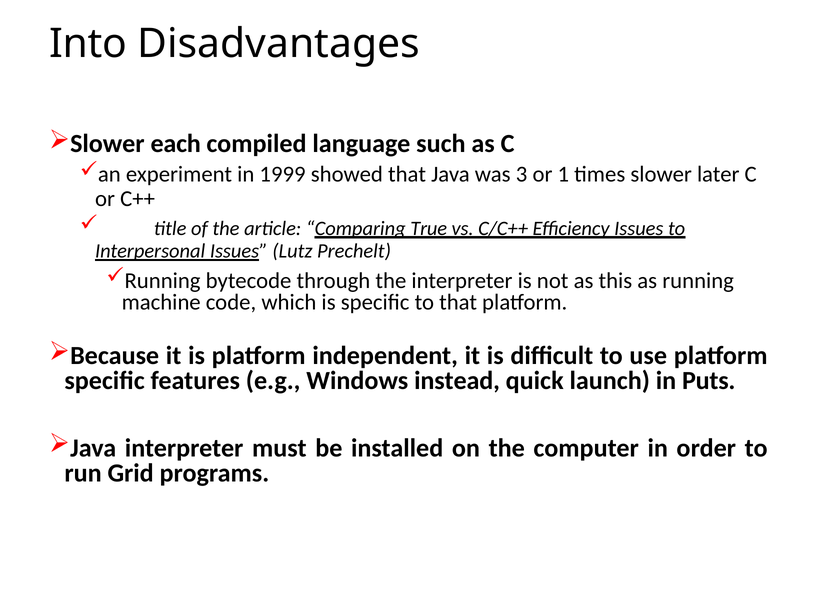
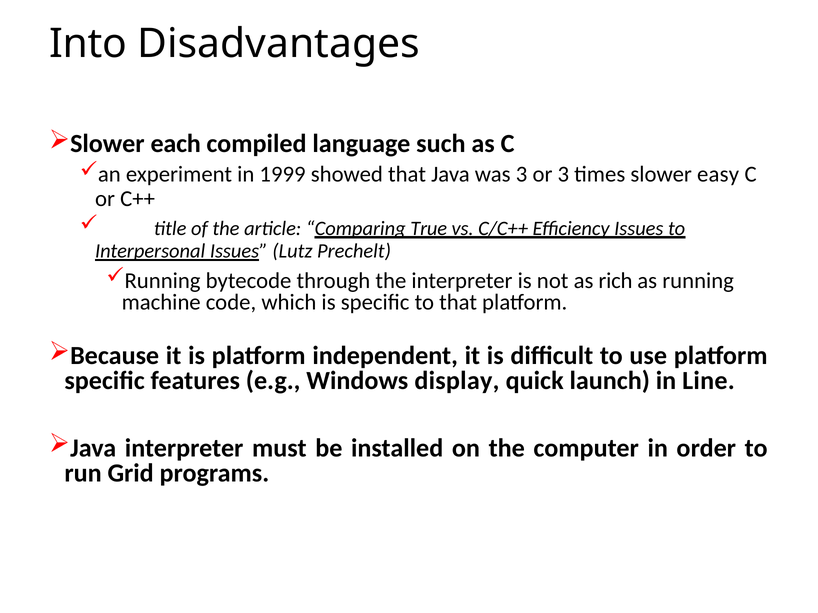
or 1: 1 -> 3 (563, 174)
later: later -> easy (718, 174)
this: this -> rich (615, 281)
instead: instead -> display (457, 381)
Puts: Puts -> Line (708, 381)
